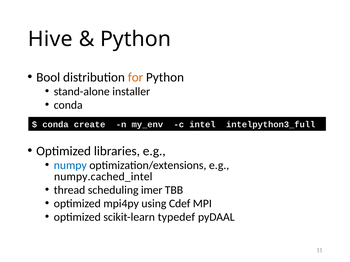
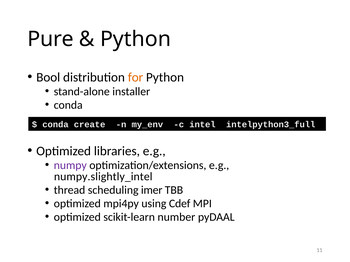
Hive: Hive -> Pure (51, 39)
numpy colour: blue -> purple (70, 166)
numpy.cached_intel: numpy.cached_intel -> numpy.slightly_intel (103, 177)
typedef: typedef -> number (176, 217)
